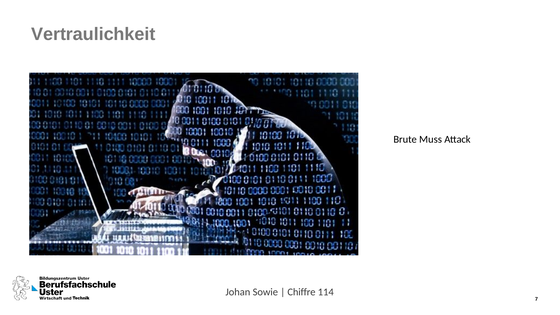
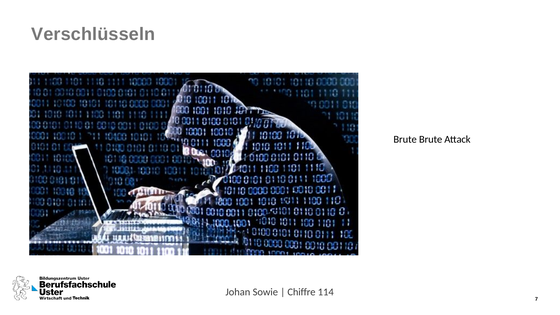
Vertraulichkeit: Vertraulichkeit -> Verschlüsseln (93, 34)
Brute Muss: Muss -> Brute (431, 139)
